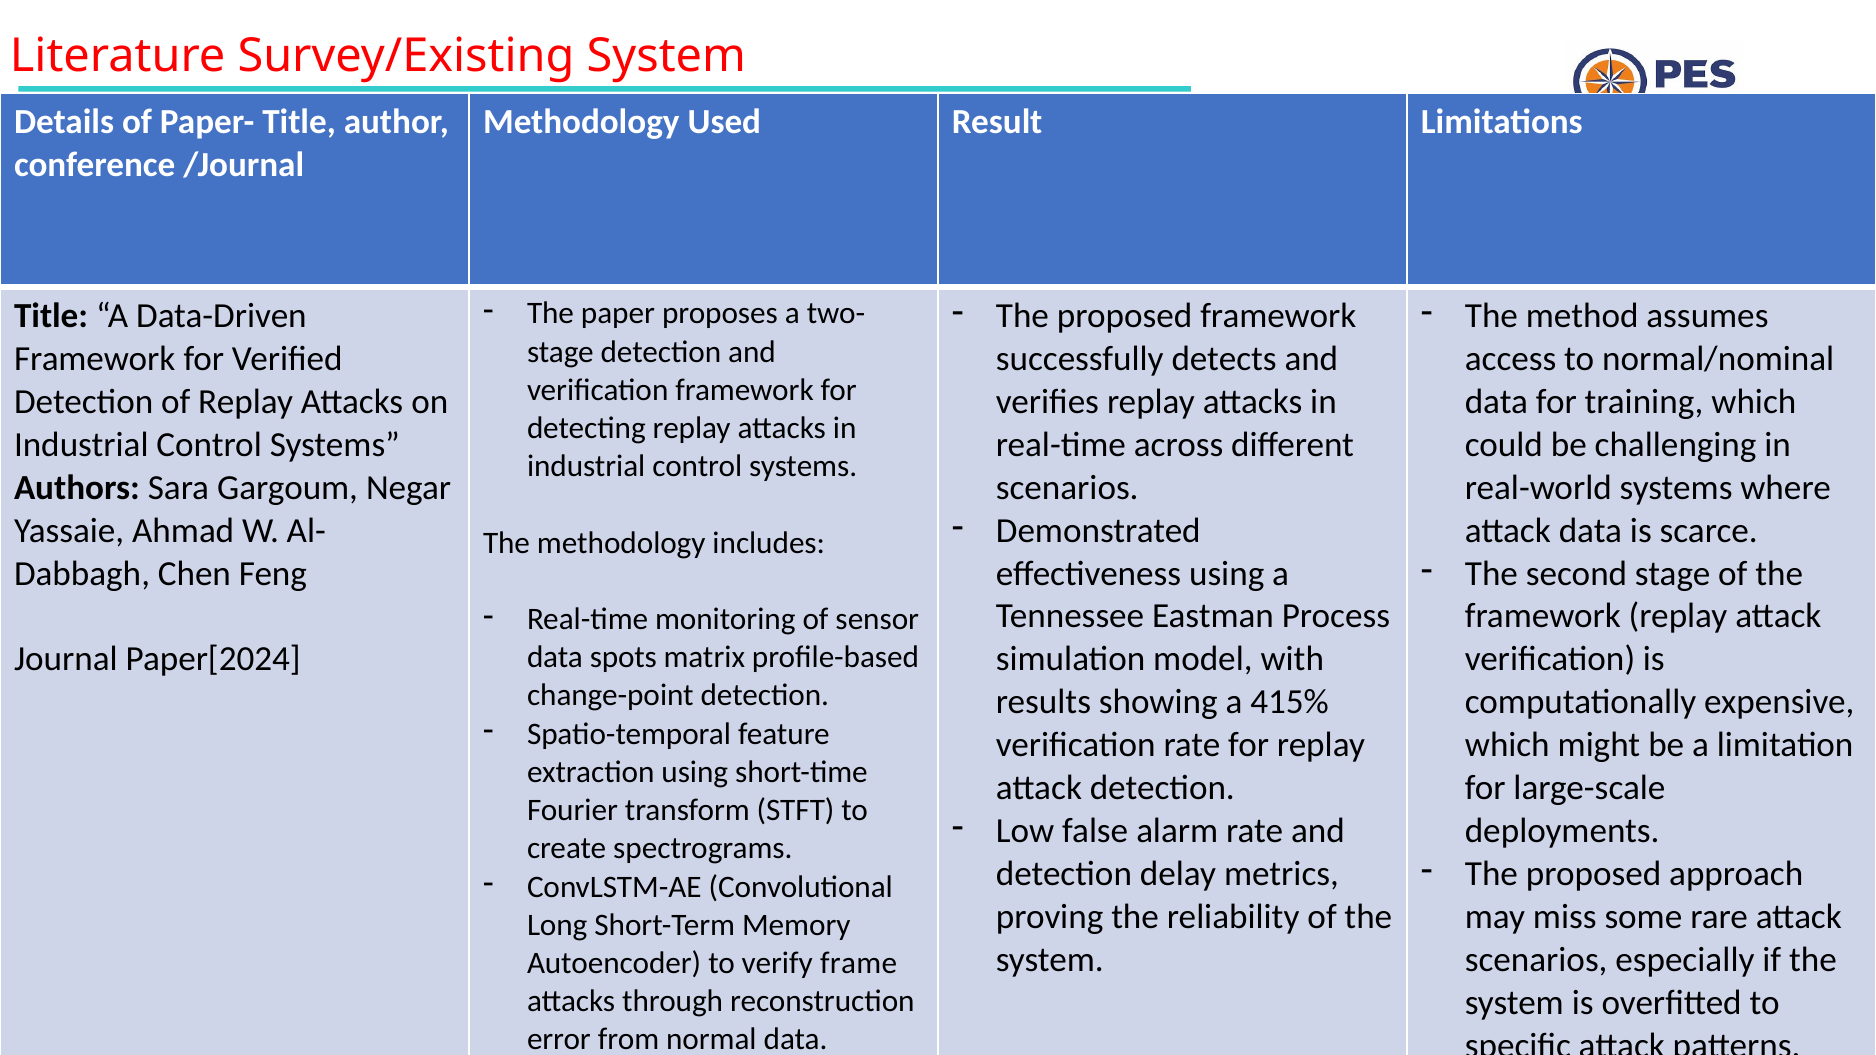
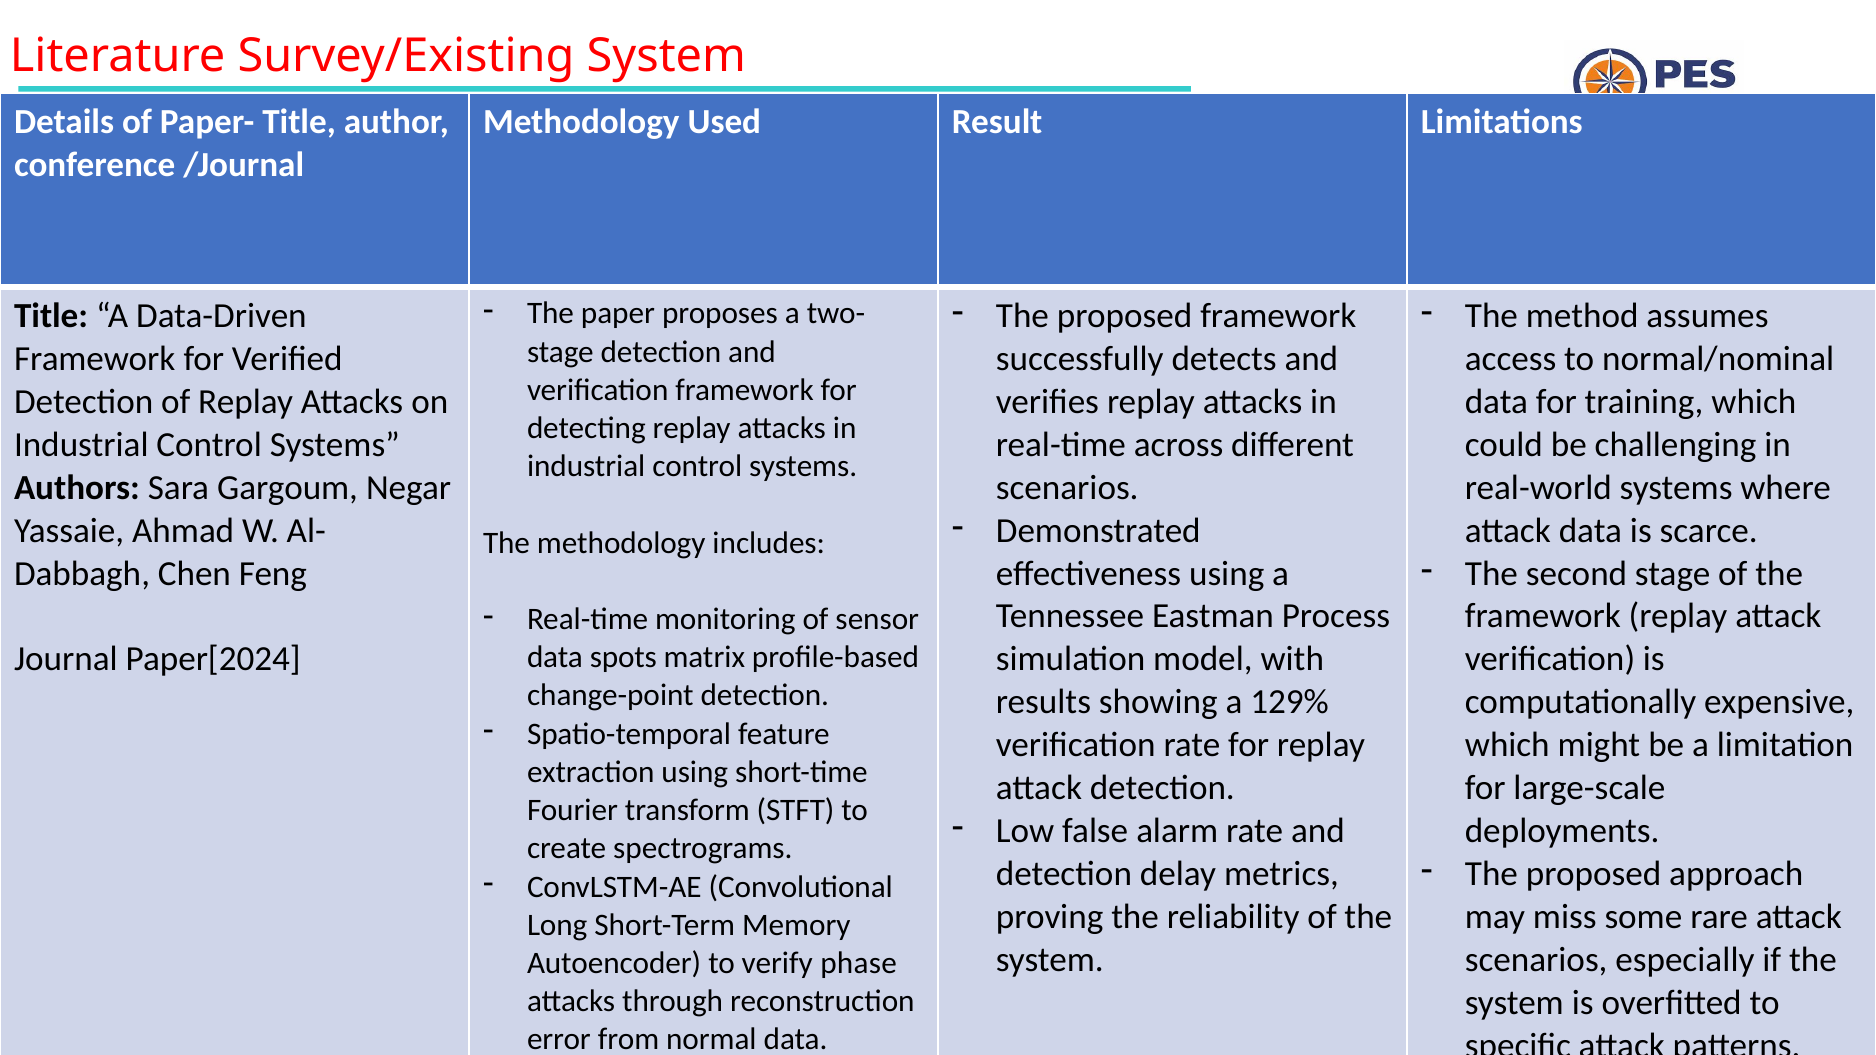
415%: 415% -> 129% (1290, 702)
frame: frame -> phase (859, 963)
